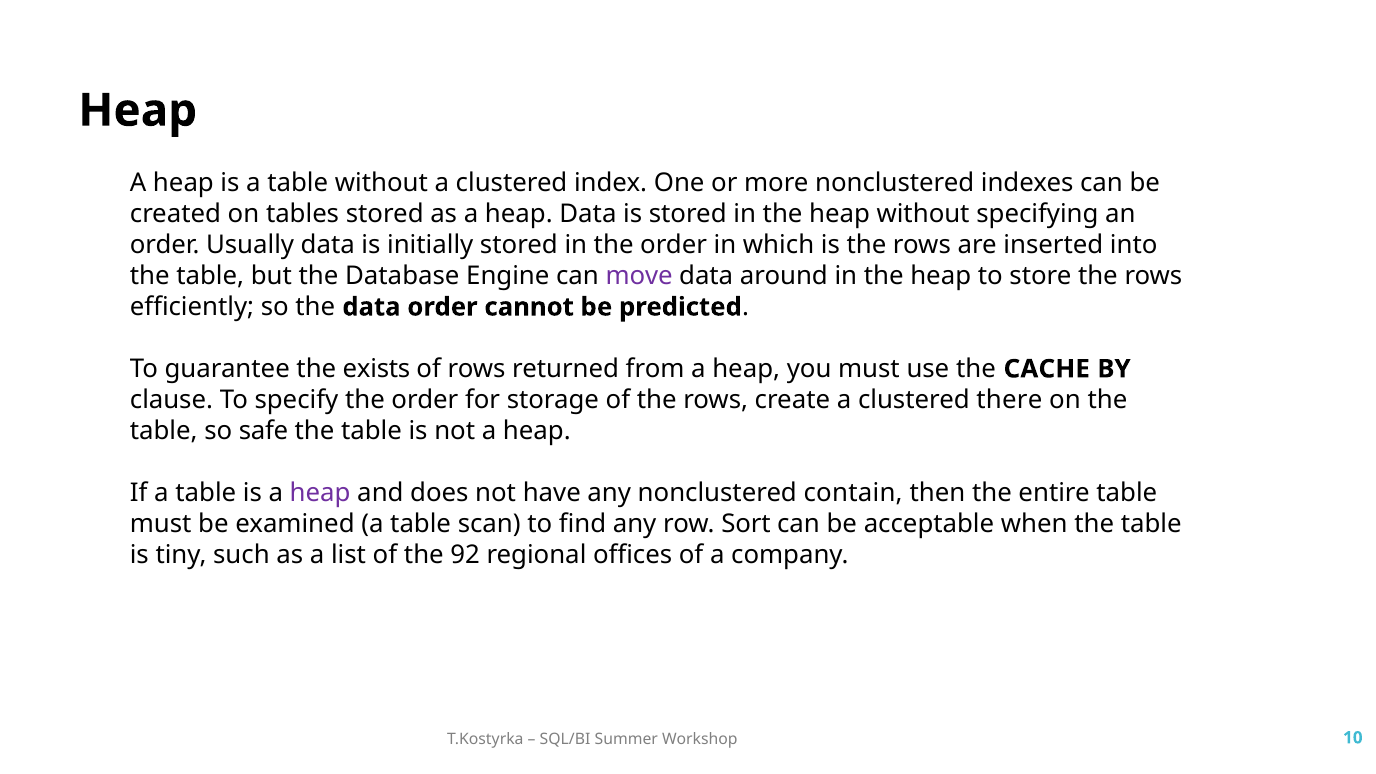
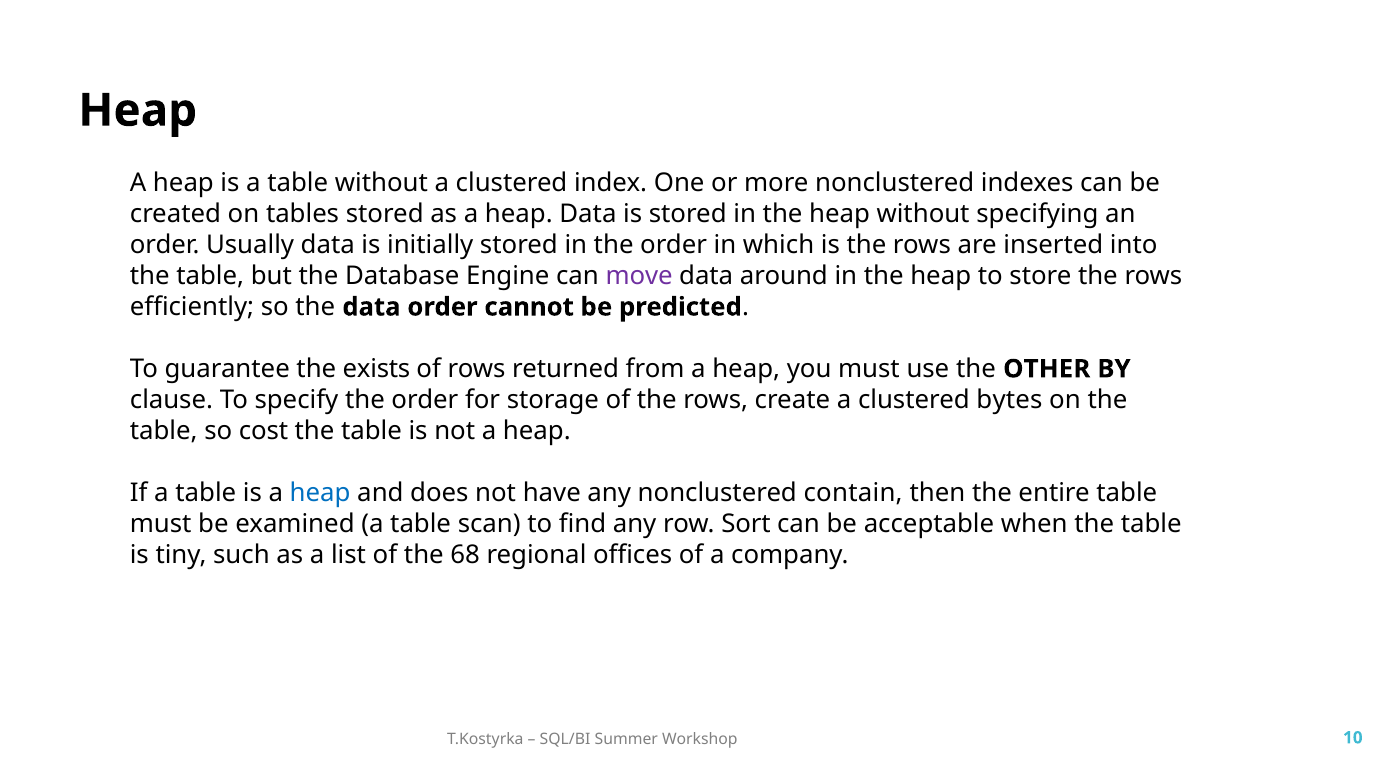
CACHE: CACHE -> OTHER (1047, 369)
there: there -> bytes (1009, 400)
safe: safe -> cost (263, 431)
heap colour: purple -> blue (320, 493)
92: 92 -> 68 (465, 555)
